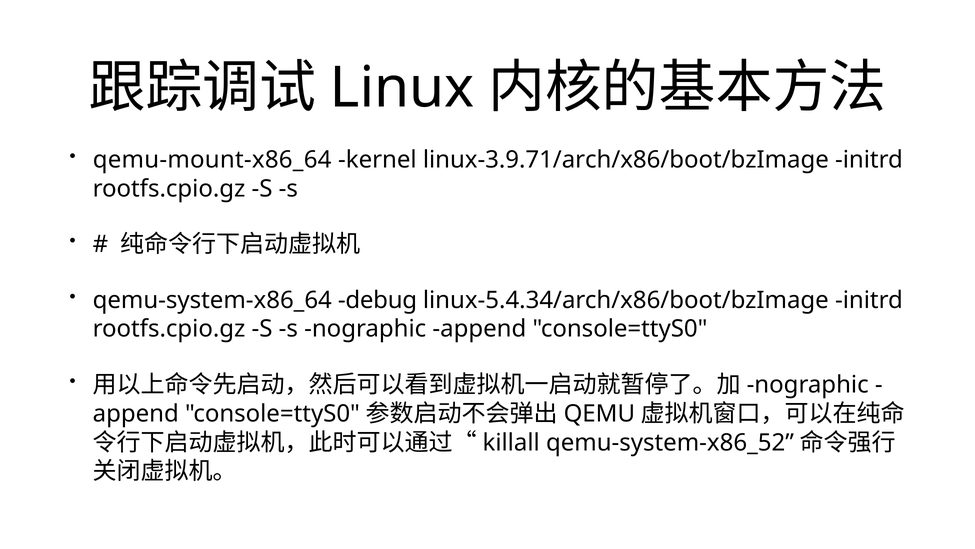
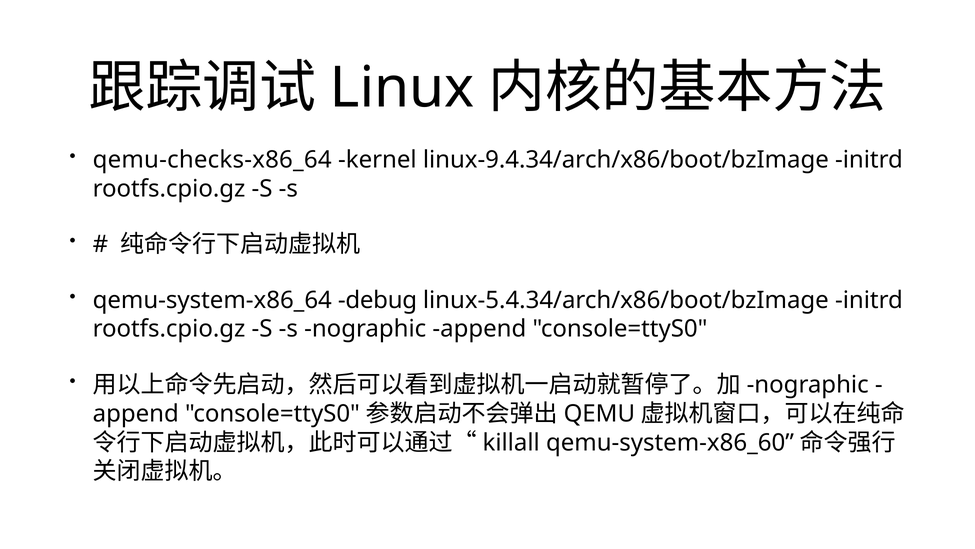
qemu-mount-x86_64: qemu-mount-x86_64 -> qemu-checks-x86_64 (212, 160)
linux-3.9.71/arch/x86/boot/bzImage: linux-3.9.71/arch/x86/boot/bzImage -> linux-9.4.34/arch/x86/boot/bzImage (626, 160)
qemu-system-x86_52: qemu-system-x86_52 -> qemu-system-x86_60 (670, 442)
